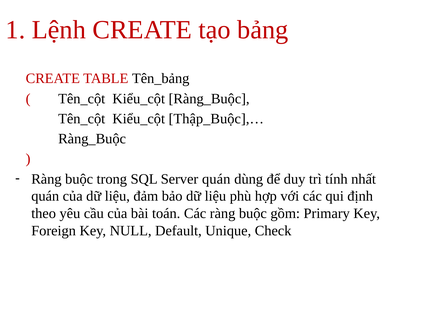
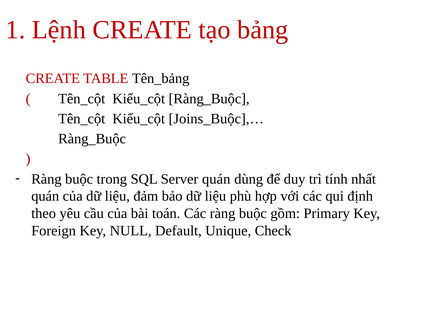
Thập_Buộc],…: Thập_Buộc],… -> Joins_Buộc],… (216, 119)
